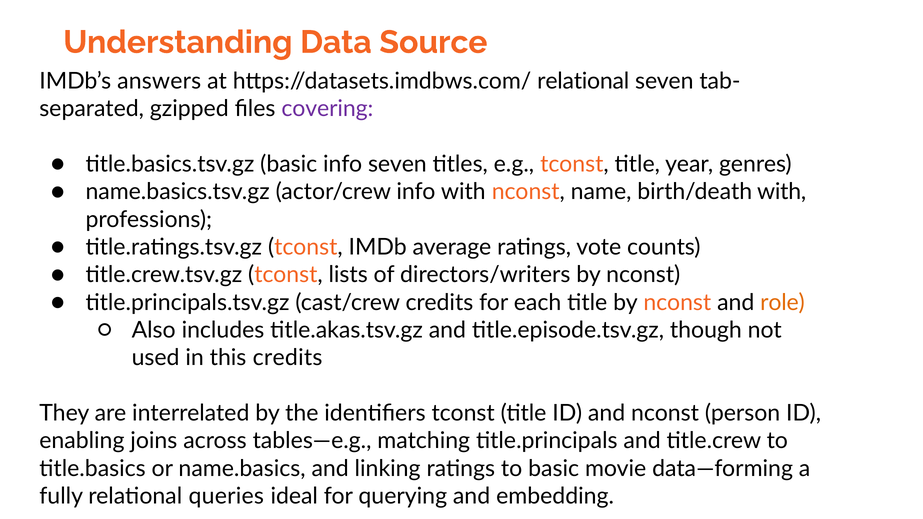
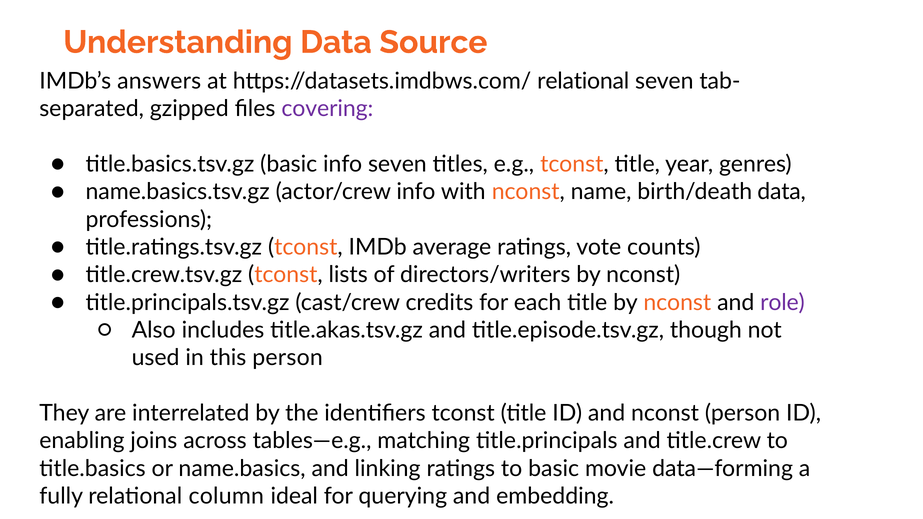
birth/death with: with -> data (782, 192)
role colour: orange -> purple (782, 303)
this credits: credits -> person (288, 358)
queries: queries -> column (226, 496)
